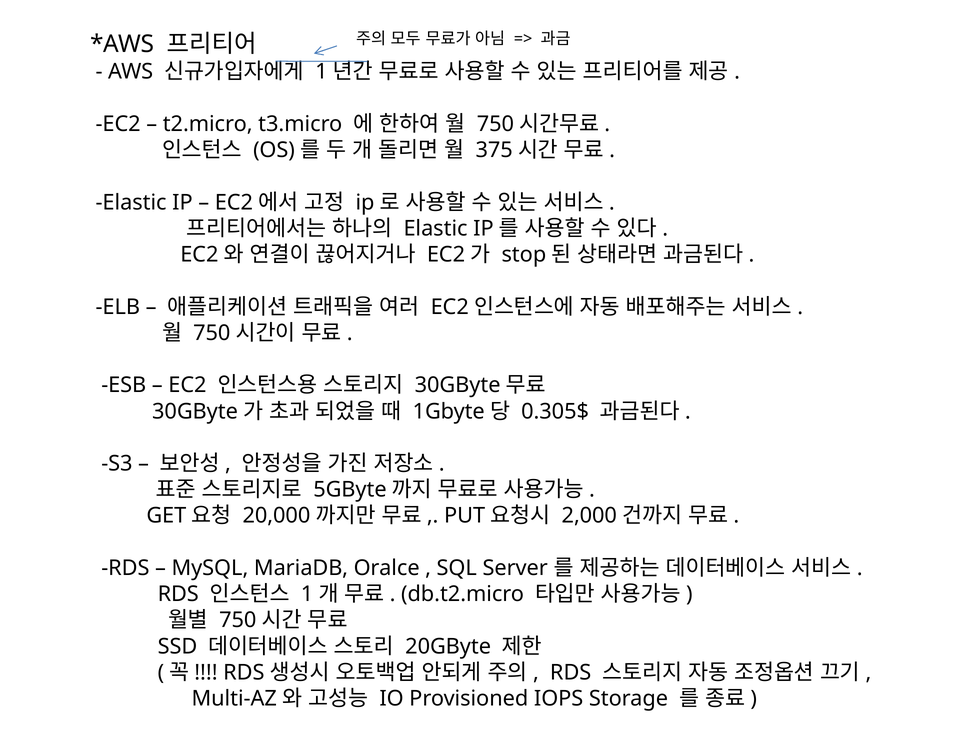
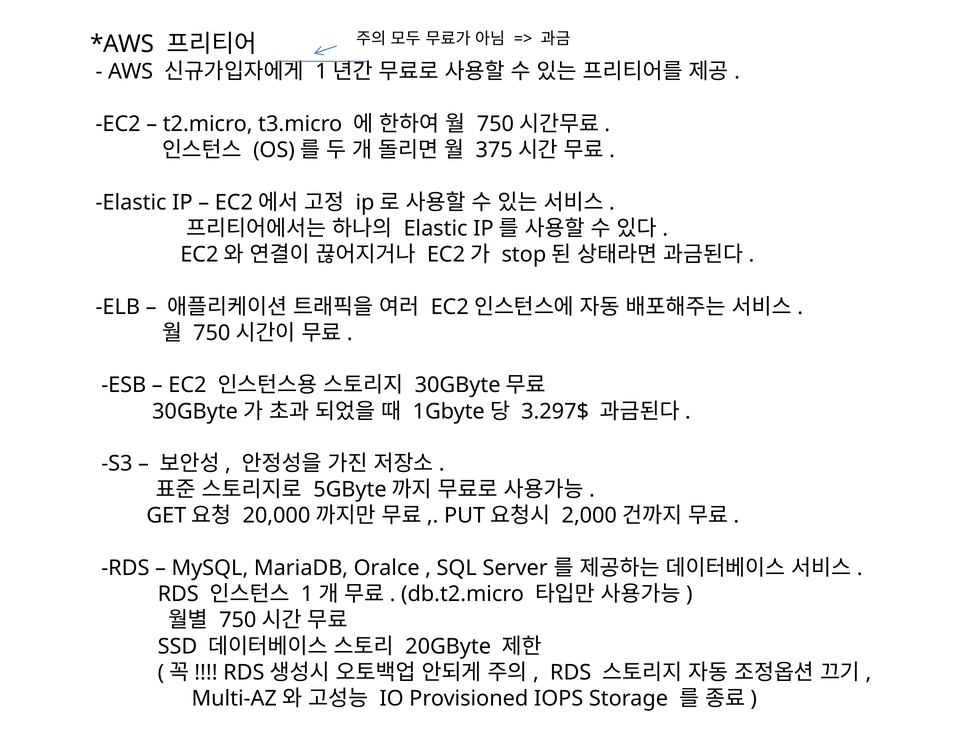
0.305$: 0.305$ -> 3.297$ (555, 411)
